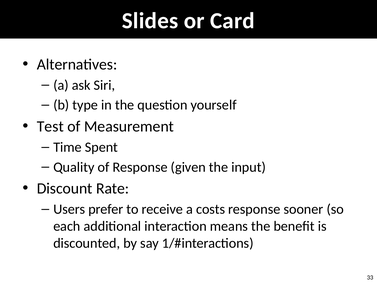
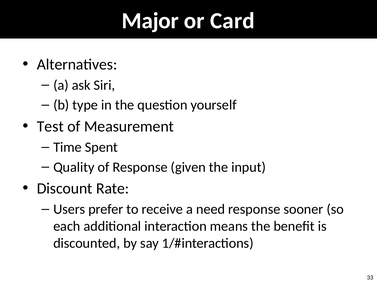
Slides: Slides -> Major (150, 21)
costs: costs -> need (211, 209)
